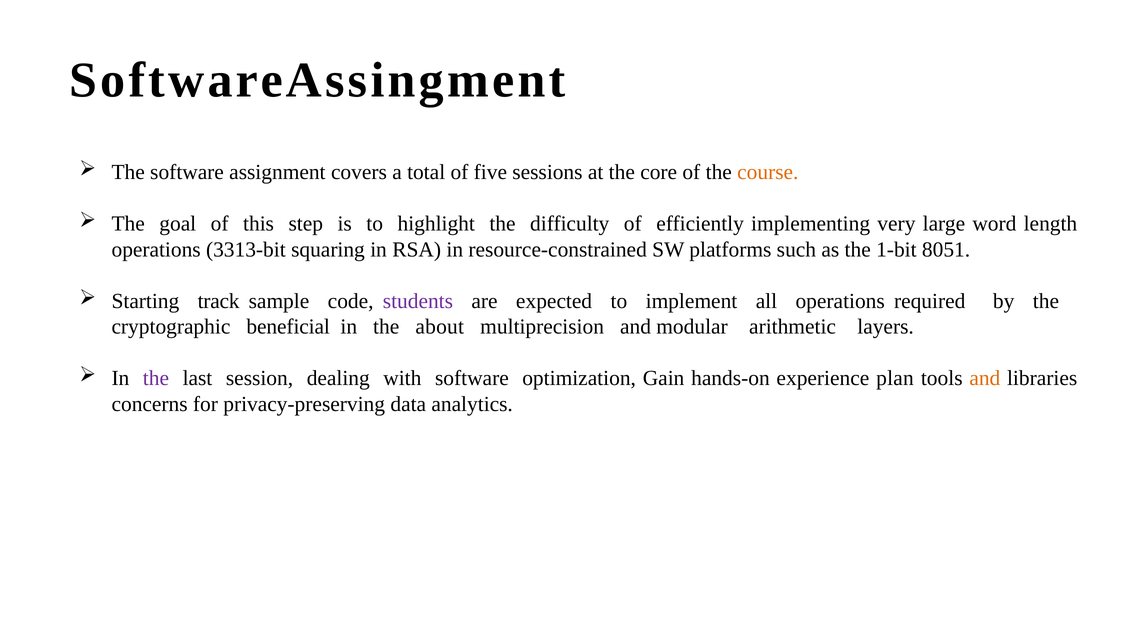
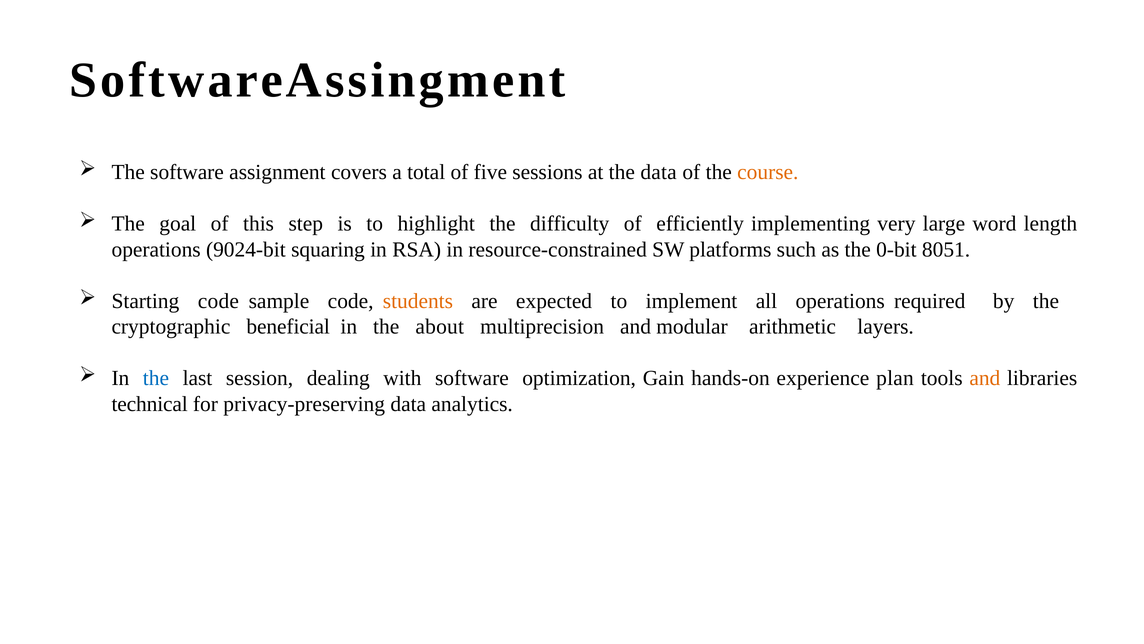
the core: core -> data (659, 172)
3313-bit: 3313-bit -> 9024-bit (246, 249)
1-bit: 1-bit -> 0-bit (896, 249)
Starting track: track -> code (218, 301)
students colour: purple -> orange (418, 301)
the colour: purple -> blue (156, 378)
concerns: concerns -> technical (150, 404)
